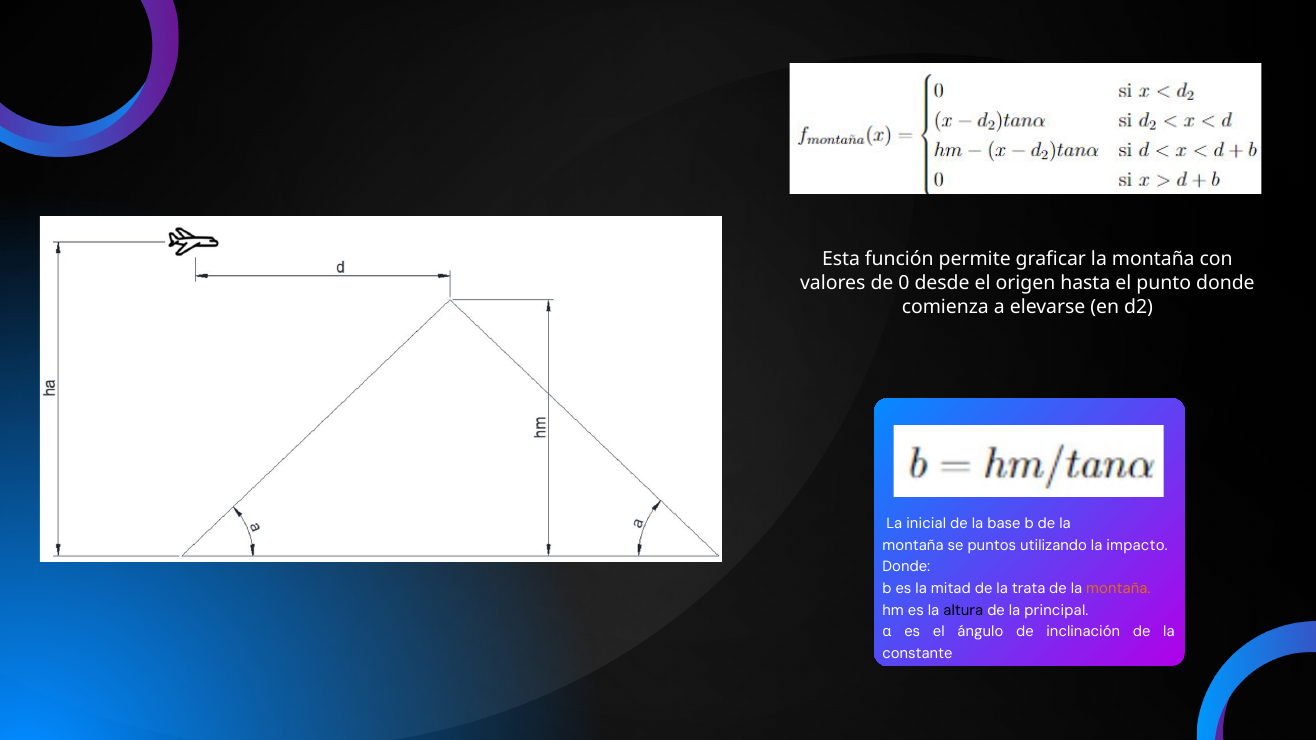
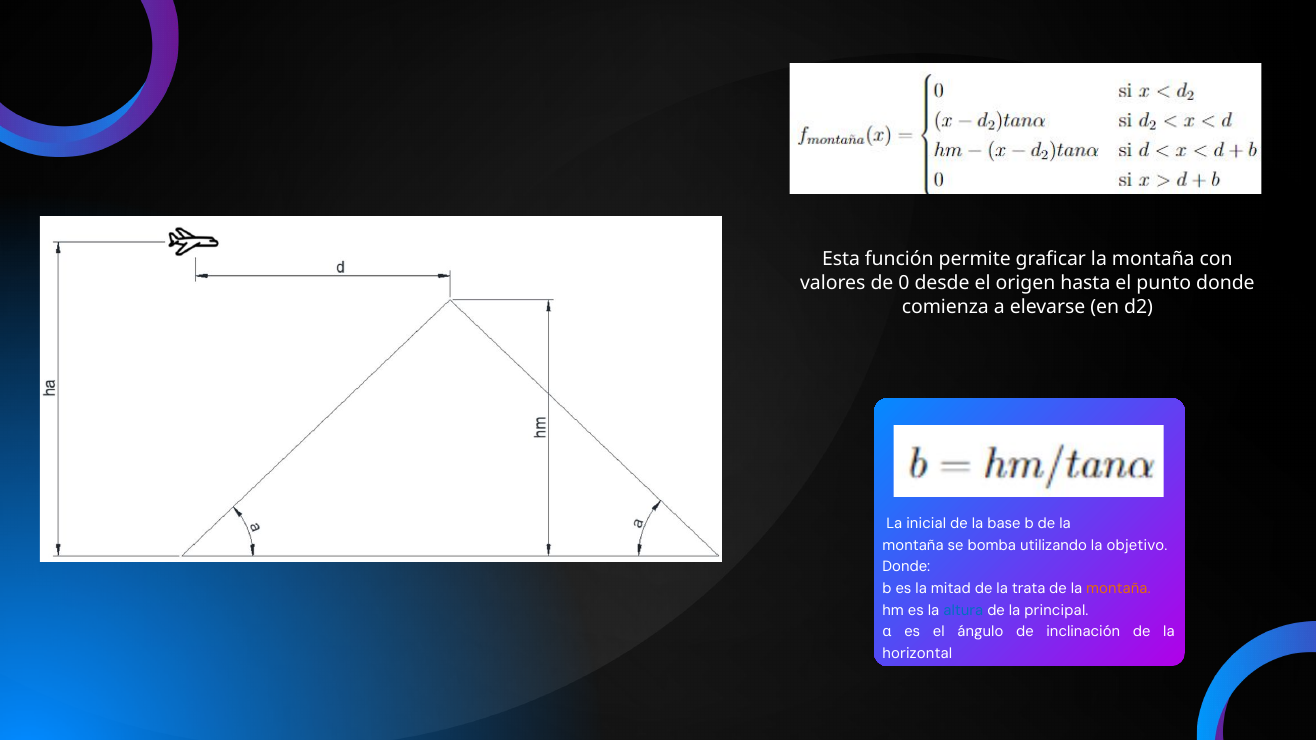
puntos: puntos -> bomba (992, 545)
impacto: impacto -> objetivo (1137, 545)
altura colour: black -> blue (963, 610)
constante: constante -> horizontal (917, 654)
